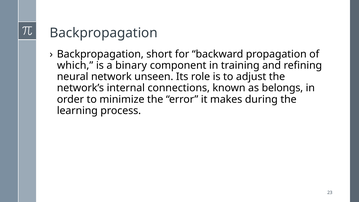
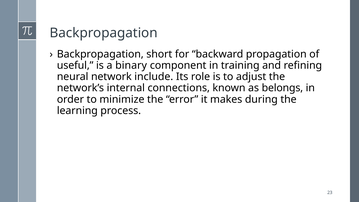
which: which -> useful (75, 65)
unseen: unseen -> include (154, 77)
